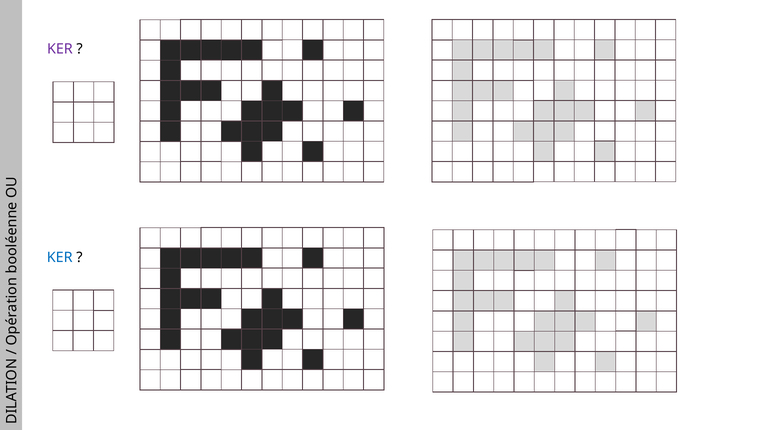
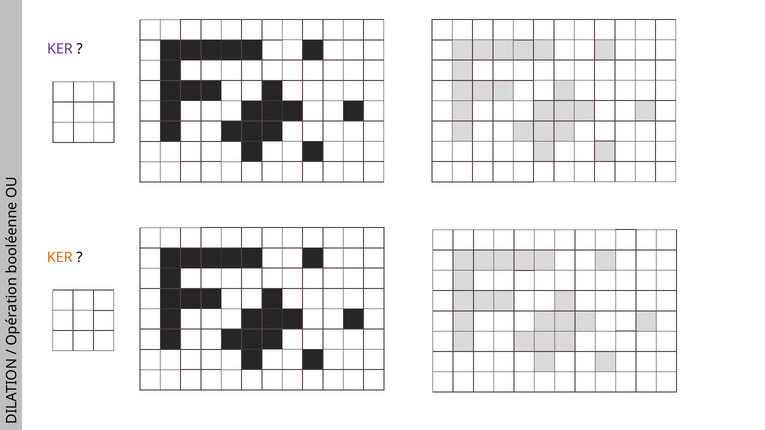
KER colour: blue -> orange (60, 258)
